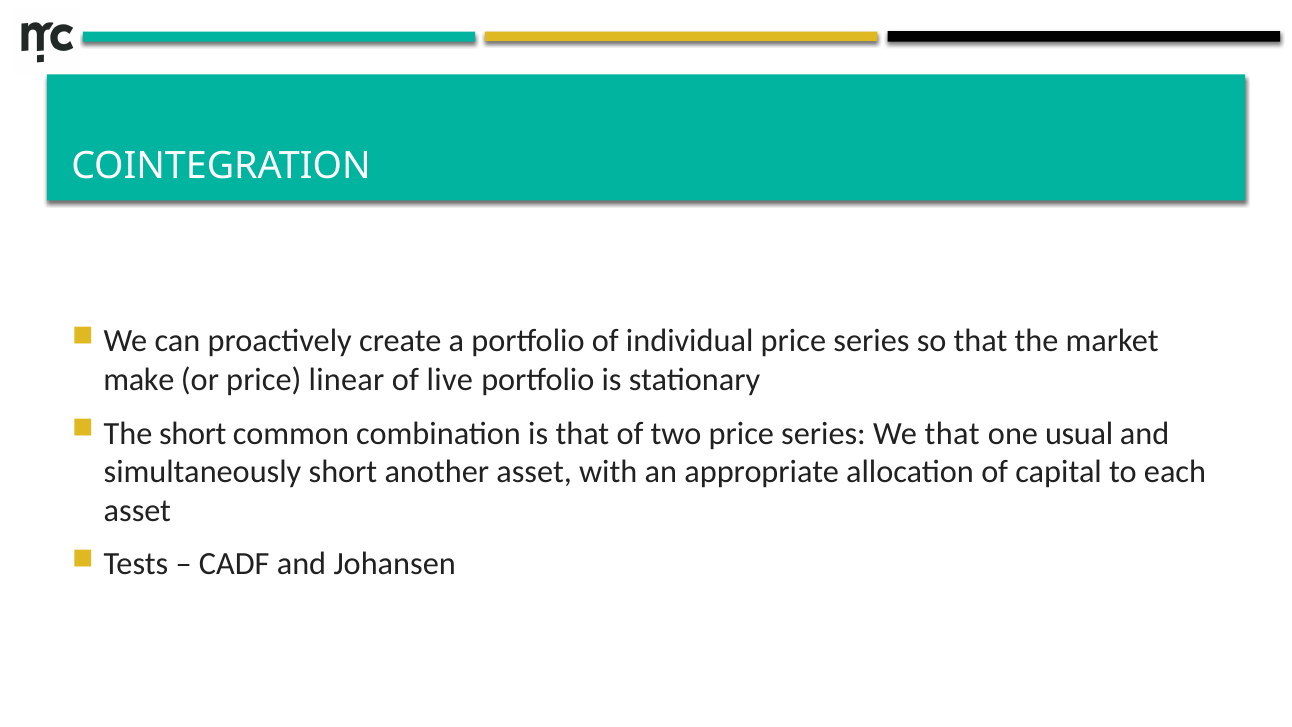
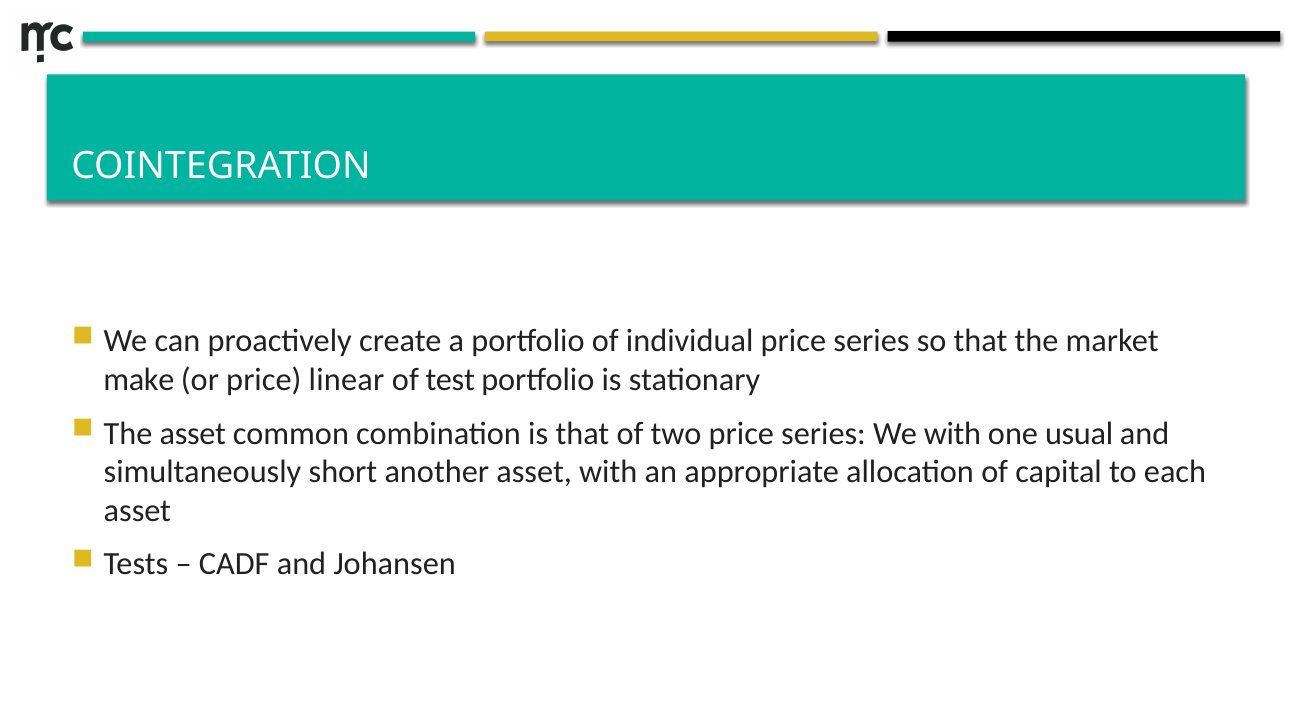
live: live -> test (450, 380)
The short: short -> asset (193, 433)
We that: that -> with (953, 433)
